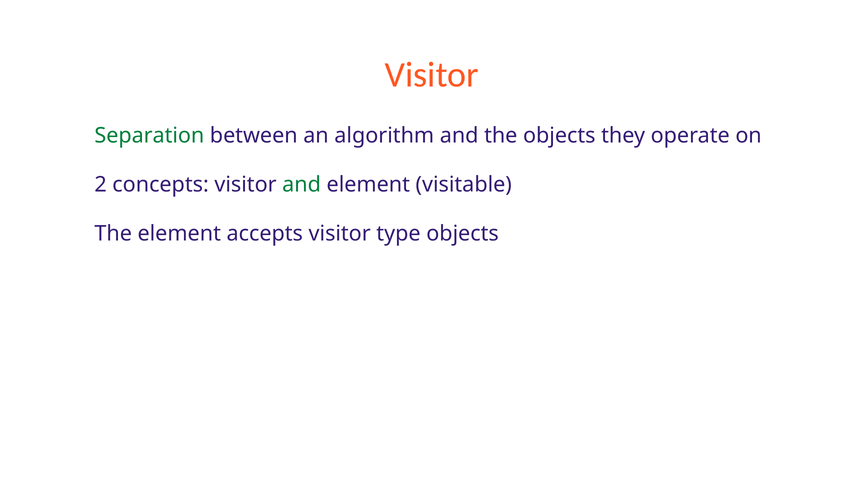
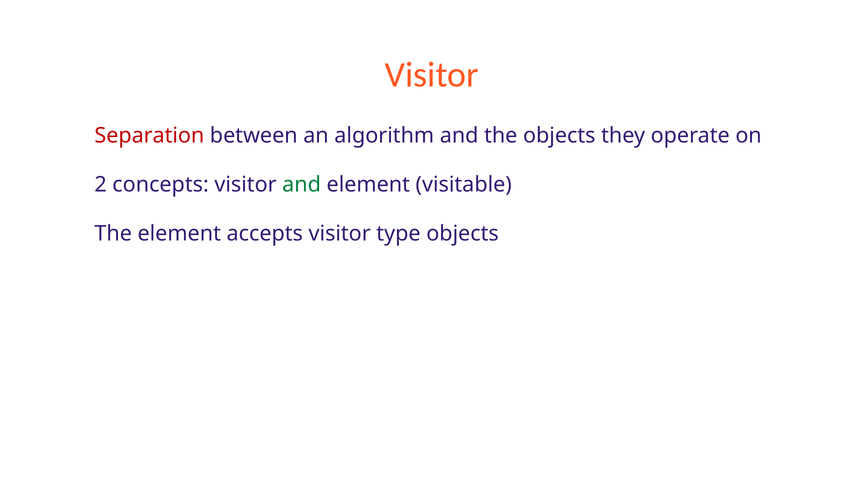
Separation colour: green -> red (149, 136)
